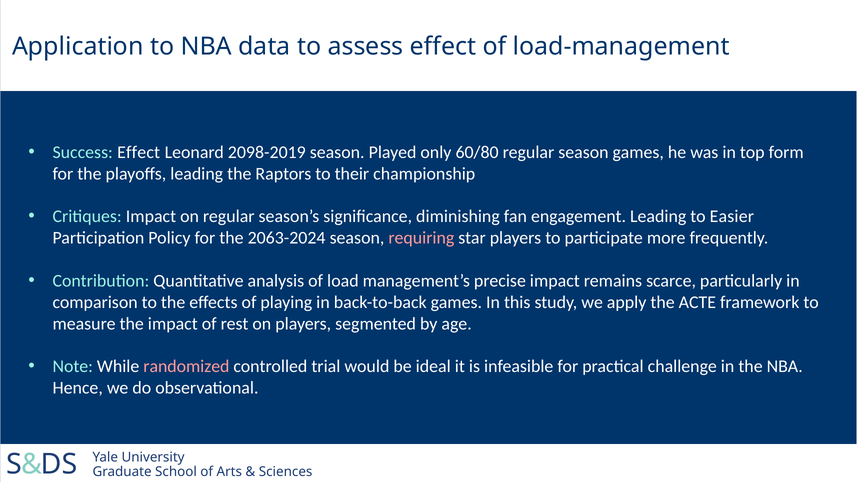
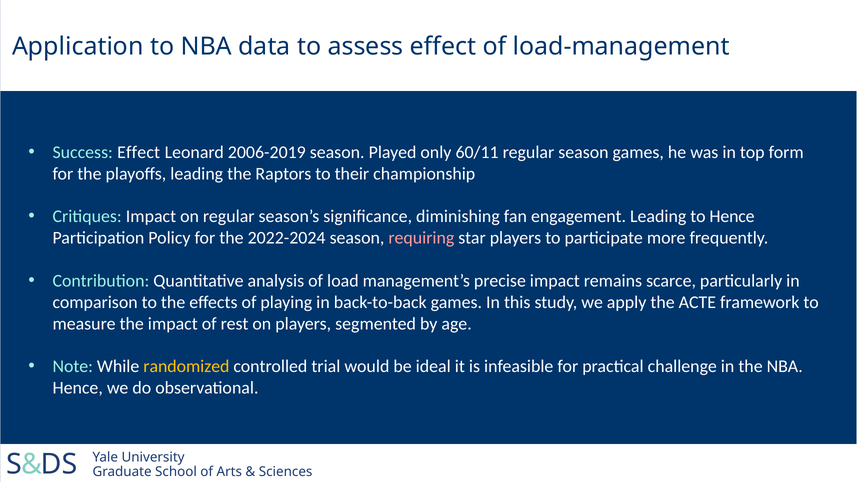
2098-2019: 2098-2019 -> 2006-2019 (267, 152)
60/80: 60/80 -> 60/11 (477, 152)
to Easier: Easier -> Hence (732, 217)
2063-2024: 2063-2024 -> 2022-2024 (287, 238)
randomized colour: pink -> yellow (186, 367)
